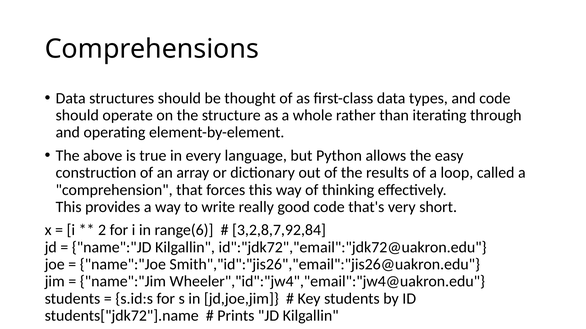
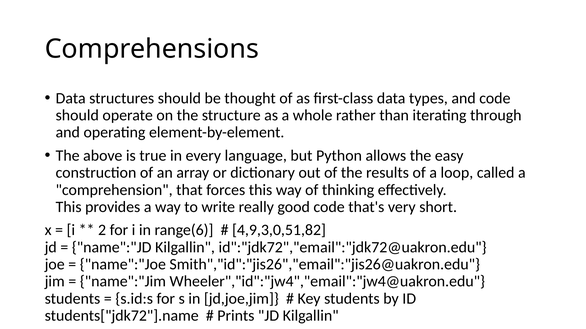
3,2,8,7,92,84: 3,2,8,7,92,84 -> 4,9,3,0,51,82 (279, 231)
